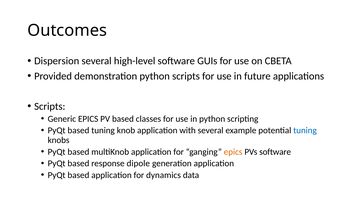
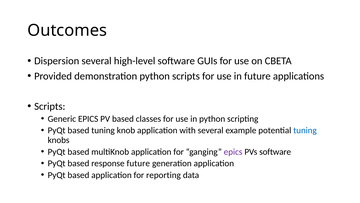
epics colour: orange -> purple (233, 151)
response dipole: dipole -> future (138, 163)
dynamics: dynamics -> reporting (164, 175)
